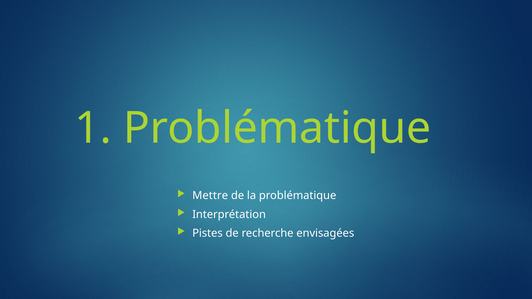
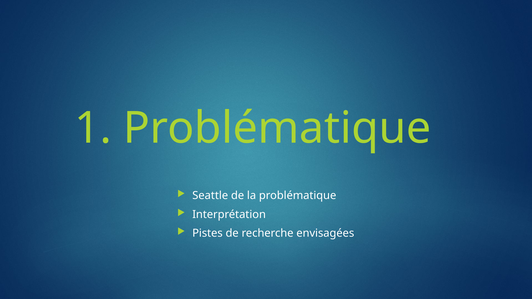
Mettre: Mettre -> Seattle (210, 196)
